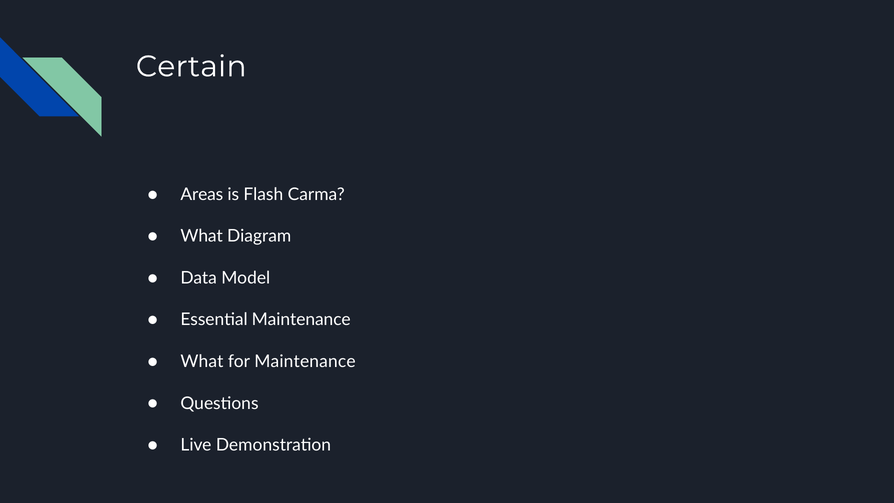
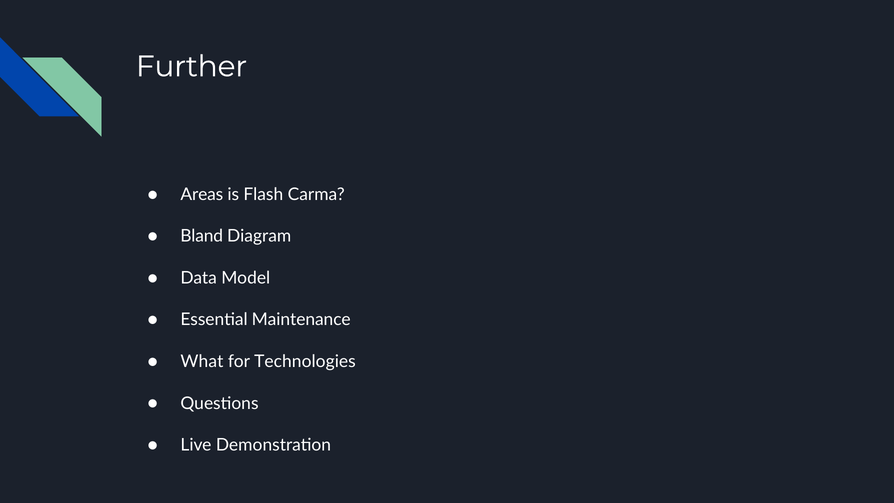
Certain: Certain -> Further (192, 67)
What: What -> Bland (202, 236)
for Maintenance: Maintenance -> Technologies (305, 361)
